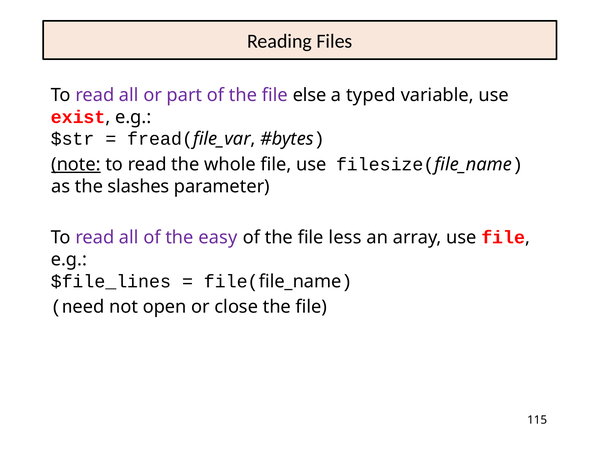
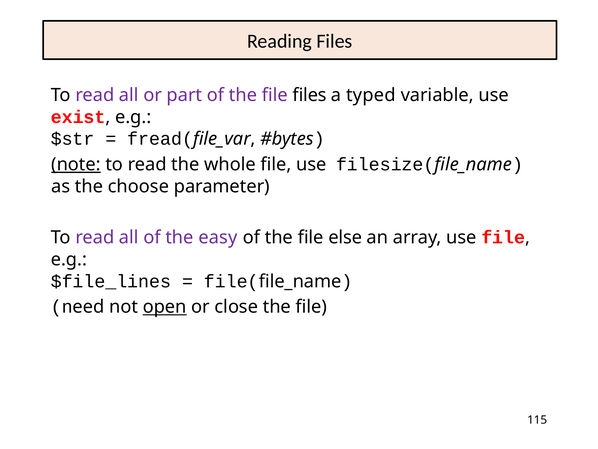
file else: else -> files (310, 95)
slashes: slashes -> choose (138, 186)
less: less -> else (345, 237)
open underline: none -> present (165, 307)
